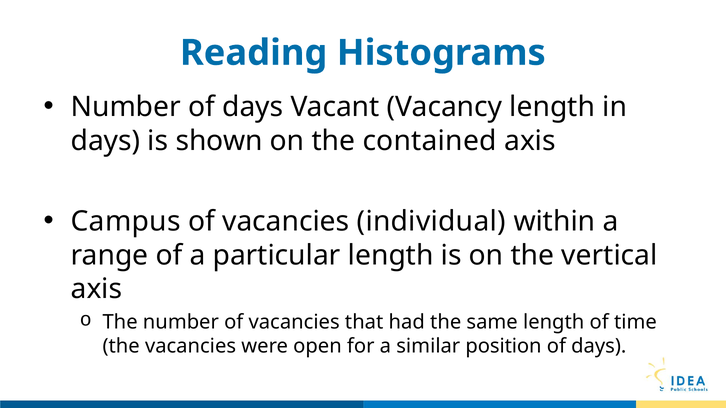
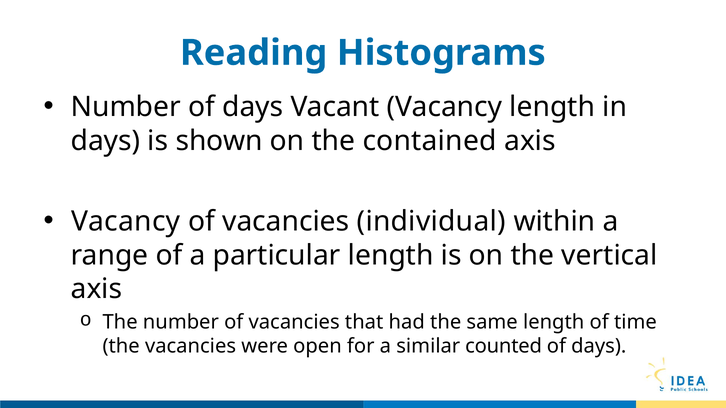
Campus: Campus -> Vacancy (126, 222)
position: position -> counted (504, 347)
